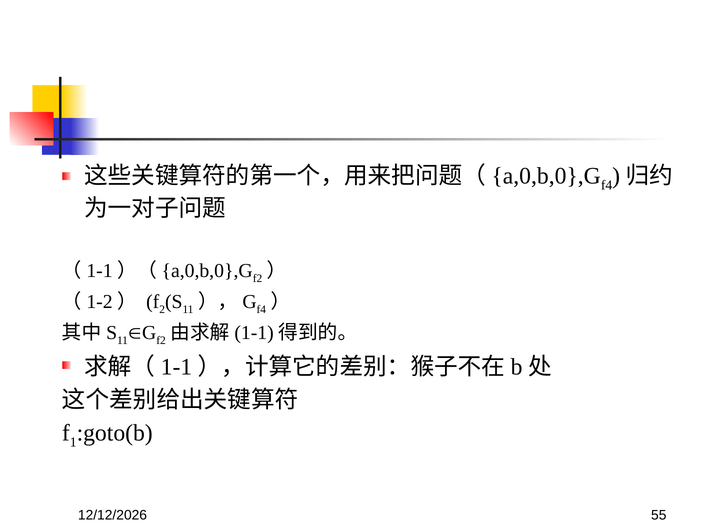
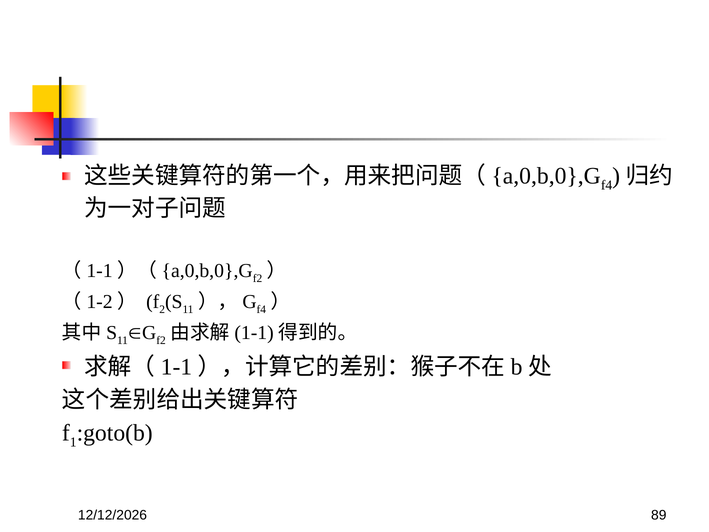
55: 55 -> 89 (659, 515)
